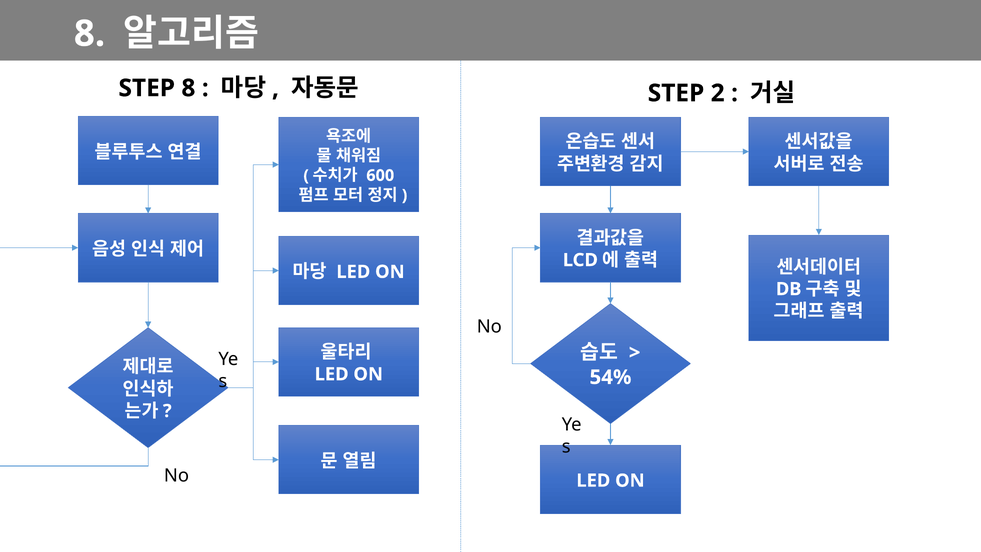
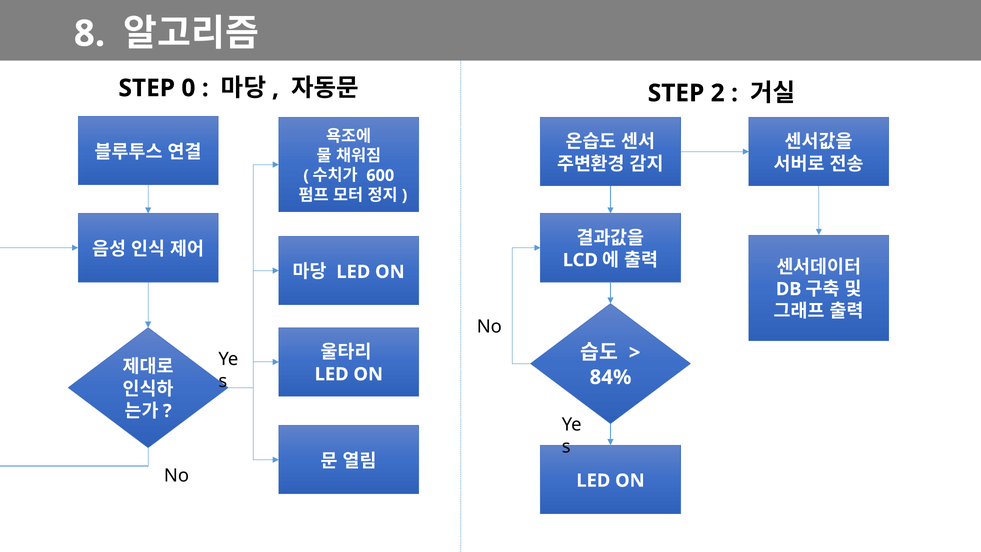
STEP 8: 8 -> 0 (188, 88)
54%: 54% -> 84% (610, 377)
